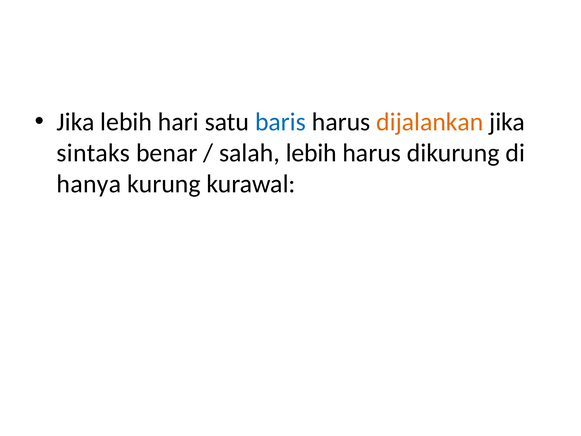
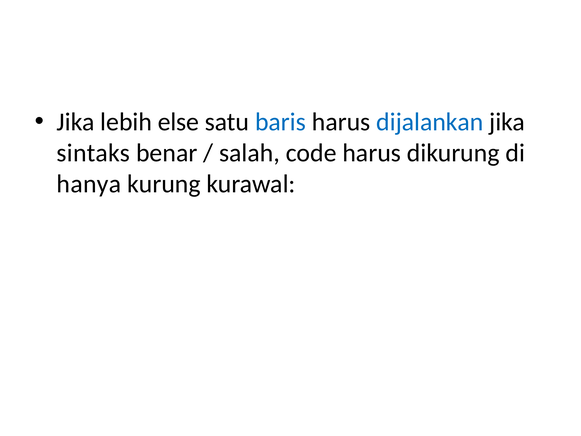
hari: hari -> else (179, 122)
dijalankan colour: orange -> blue (430, 122)
salah lebih: lebih -> code (311, 153)
